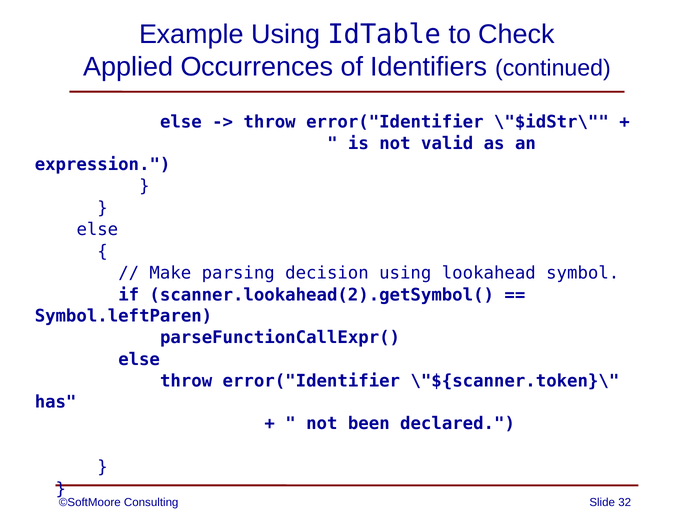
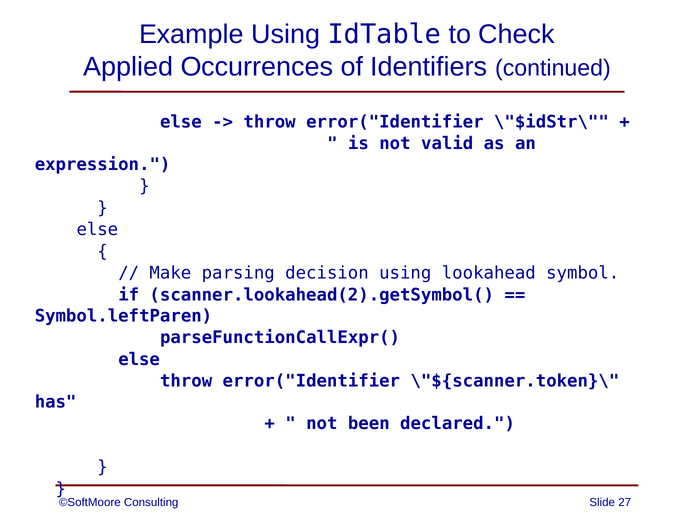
32: 32 -> 27 (625, 503)
